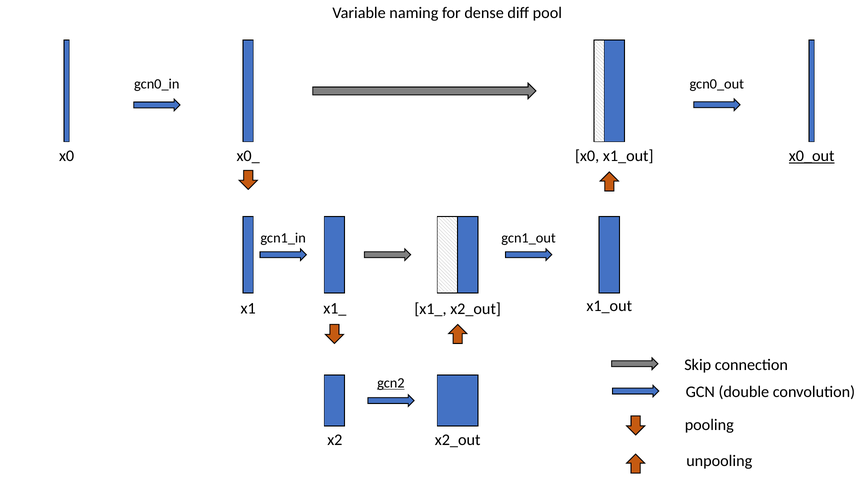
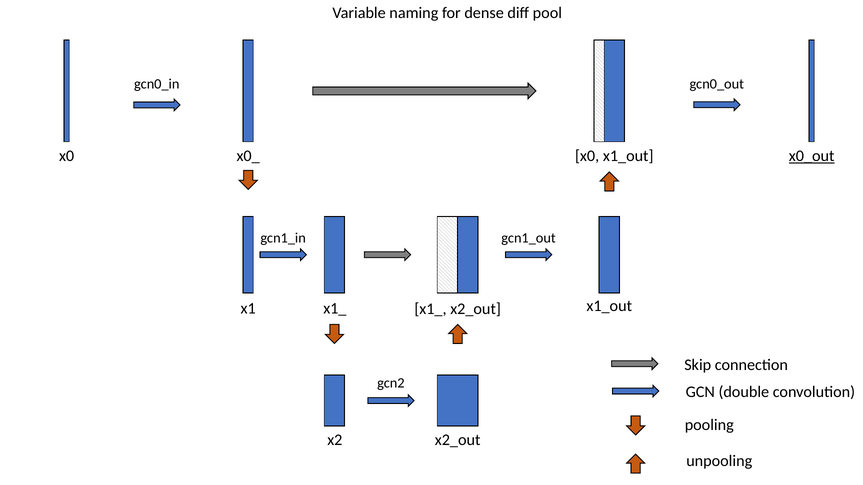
gcn2 underline: present -> none (391, 383)
